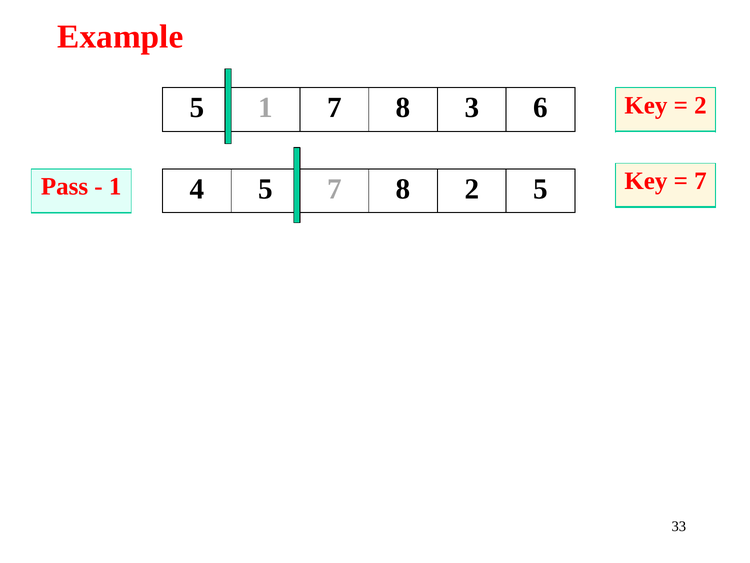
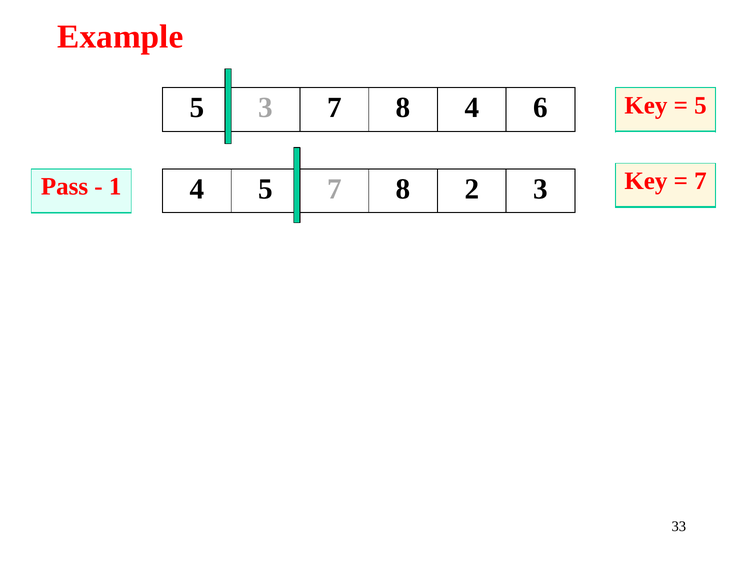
5 1: 1 -> 3 (266, 108)
8 3: 3 -> 4 (472, 108)
2: 2 -> 5 (700, 105)
2 5: 5 -> 3 (541, 189)
